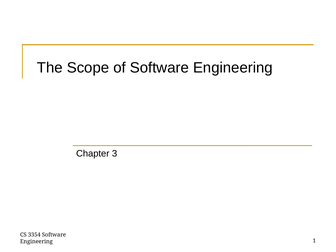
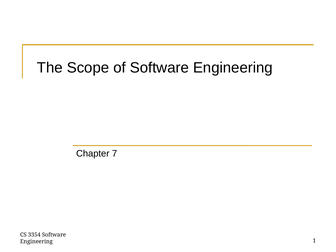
3: 3 -> 7 (115, 154)
